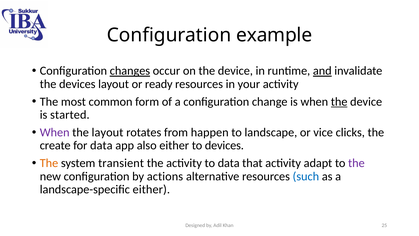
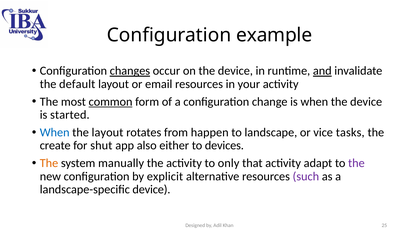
the devices: devices -> default (77, 84)
ready: ready -> email (159, 84)
common underline: none -> present (111, 102)
the underline: present -> none (339, 102)
When colour: purple -> blue (55, 132)
clicks: clicks -> tasks (350, 132)
for data: data -> shut (101, 145)
transient: transient -> manually (121, 163)
to data: data -> only (229, 163)
actions: actions -> explicit (165, 176)
such colour: blue -> purple (306, 176)
landscape-specific either: either -> device (151, 189)
